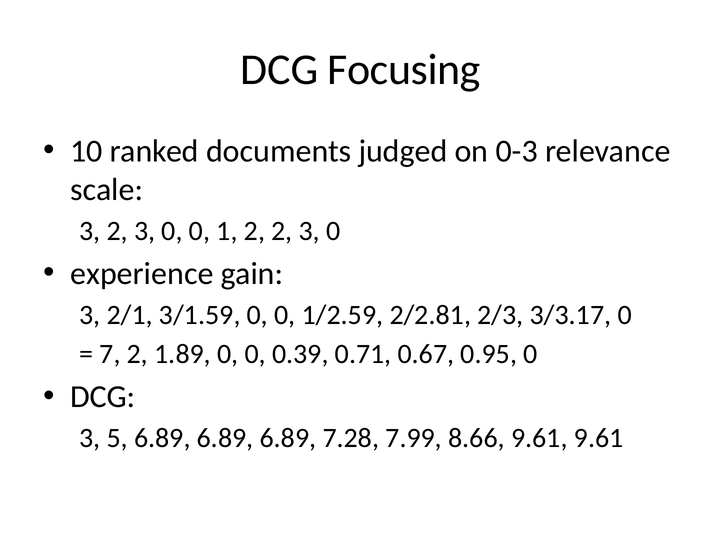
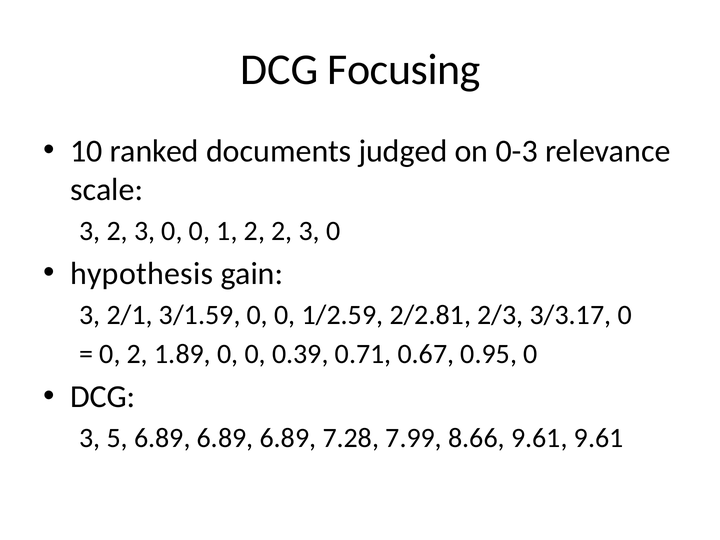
experience: experience -> hypothesis (142, 273)
7: 7 -> 0 (110, 354)
